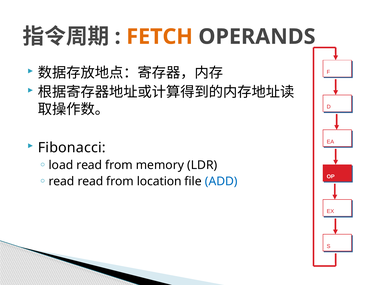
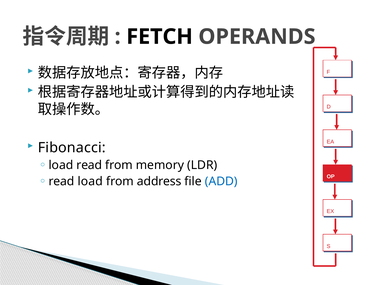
FETCH colour: orange -> black (160, 37)
read read: read -> load (90, 181)
location: location -> address (159, 181)
